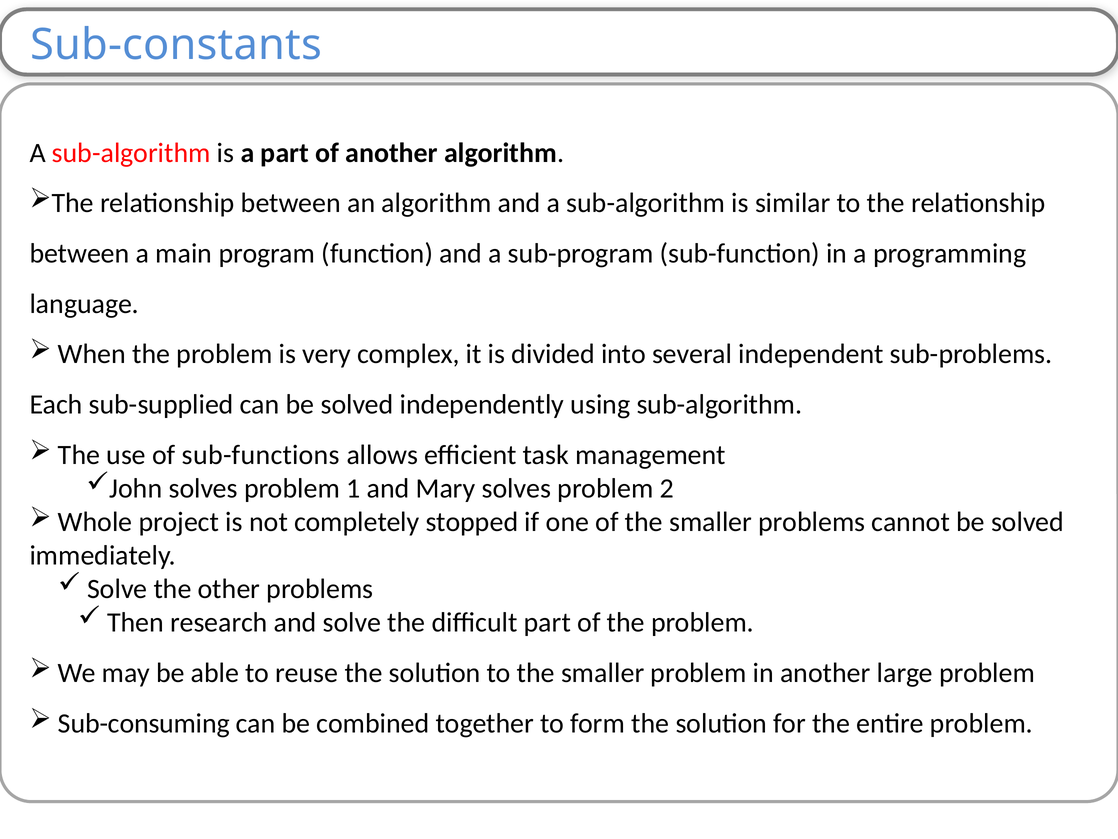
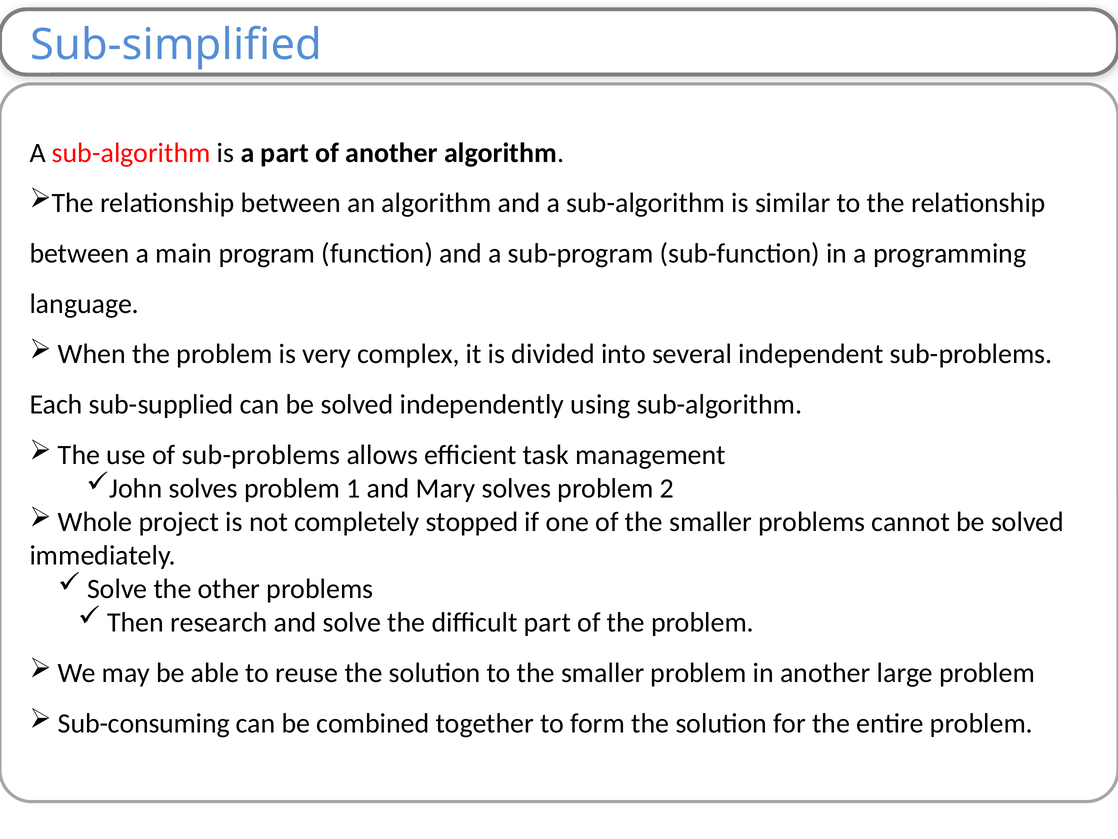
Sub-constants: Sub-constants -> Sub-simplified (176, 45)
of sub-functions: sub-functions -> sub-problems (261, 455)
